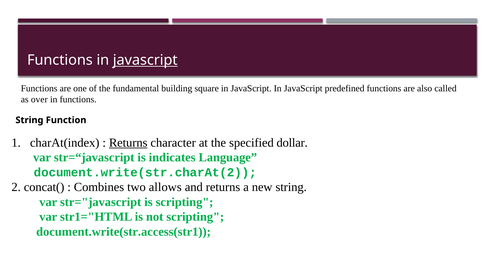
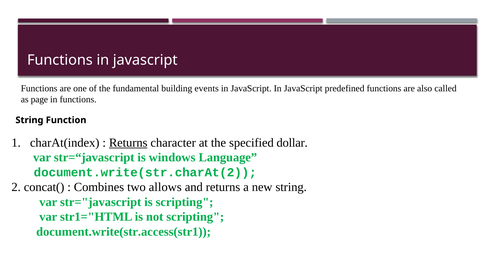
javascript underline: present -> none (145, 60)
square: square -> events (207, 88)
over: over -> page (39, 100)
indicates: indicates -> windows (172, 158)
